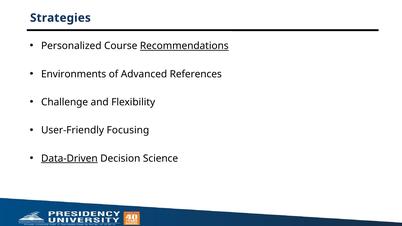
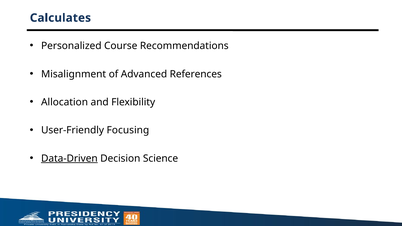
Strategies: Strategies -> Calculates (60, 18)
Recommendations underline: present -> none (184, 46)
Environments: Environments -> Misalignment (74, 74)
Challenge: Challenge -> Allocation (65, 102)
